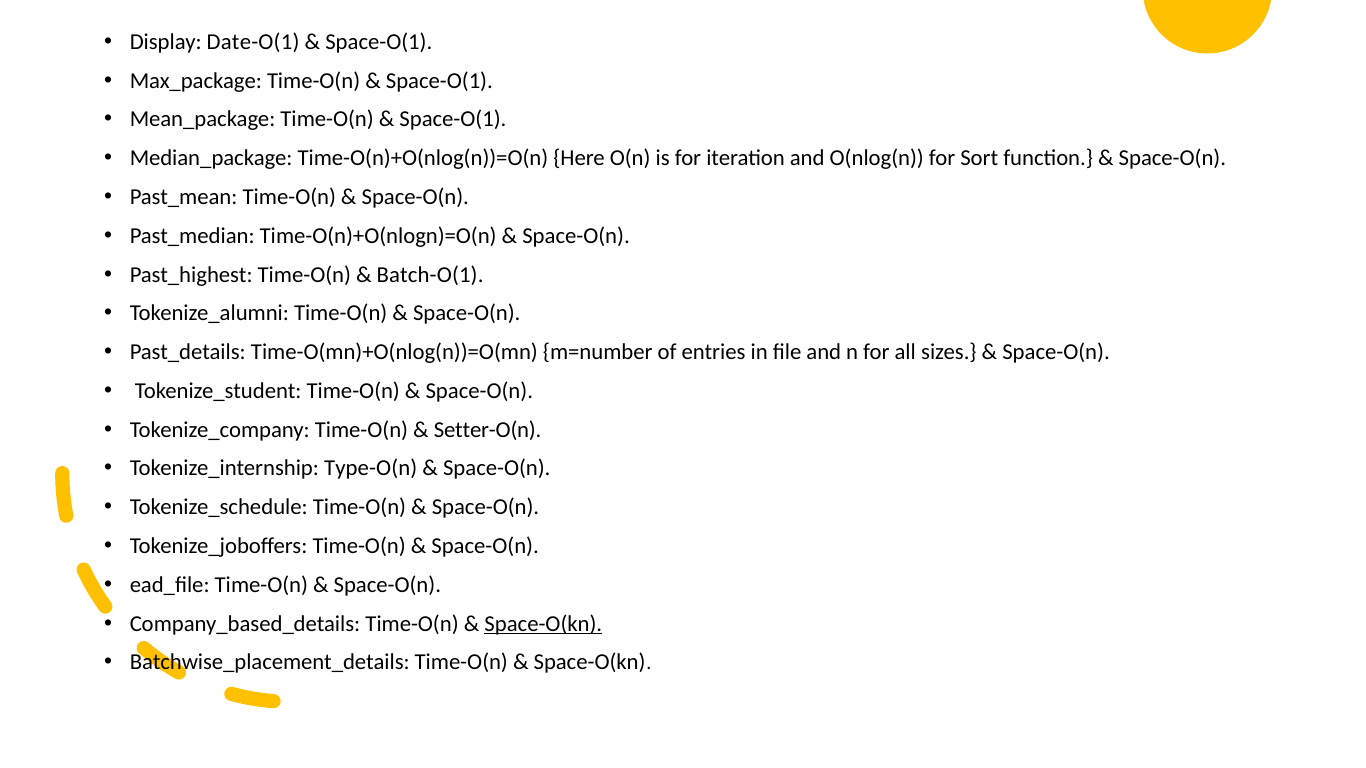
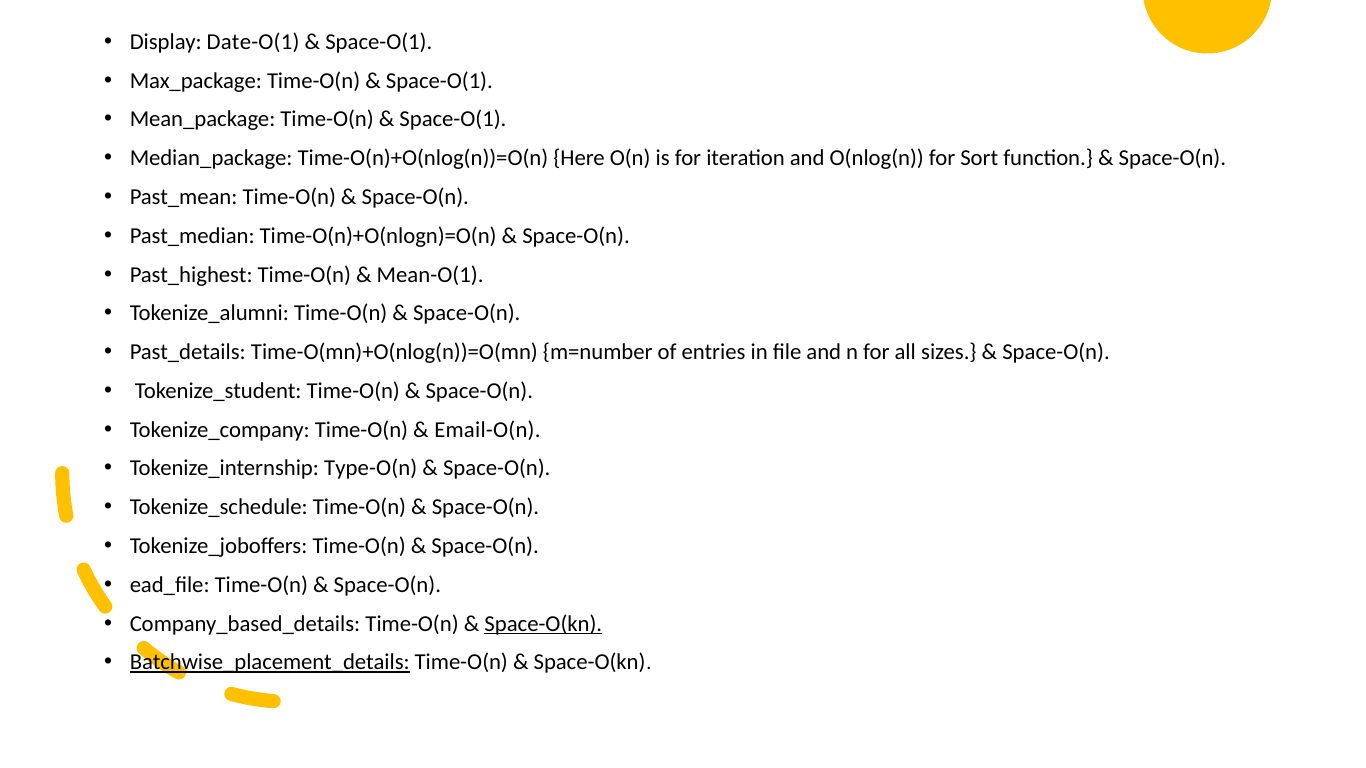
Batch-O(1: Batch-O(1 -> Mean-O(1 (430, 275)
Setter-O(n: Setter-O(n -> Email-O(n (487, 430)
Batchwise_placement_details underline: none -> present (270, 663)
